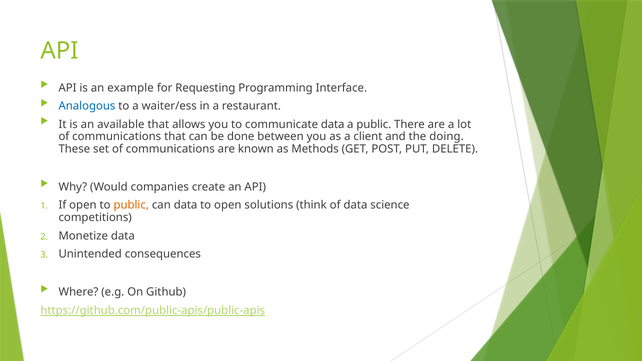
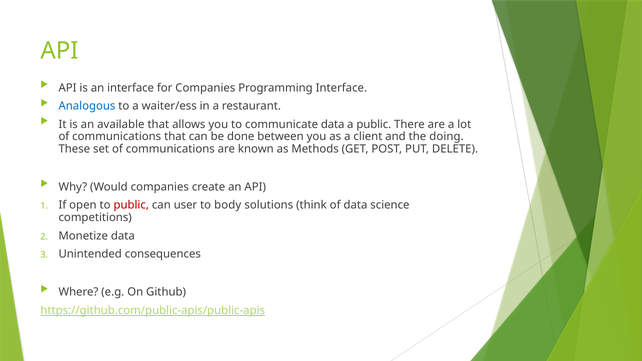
an example: example -> interface (131, 88)
for Requesting: Requesting -> Companies (205, 88)
public colour: orange -> red (131, 205)
can data: data -> user (185, 205)
to open: open -> body (228, 205)
